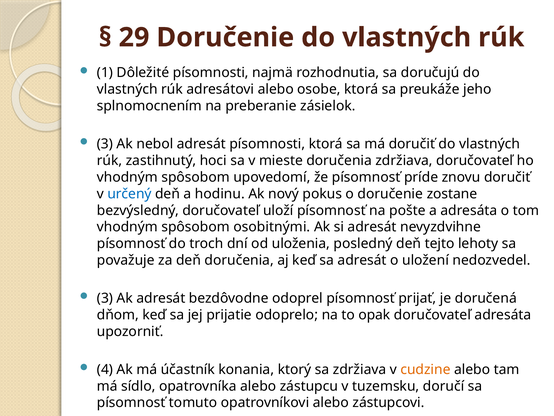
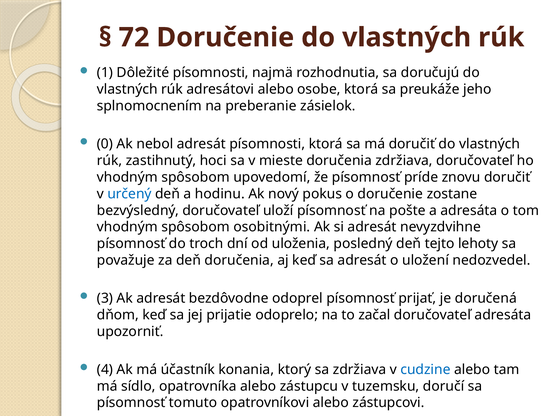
29: 29 -> 72 (134, 37)
3: 3 -> 0 (105, 144)
opak: opak -> začal (374, 315)
cudzine colour: orange -> blue (426, 369)
